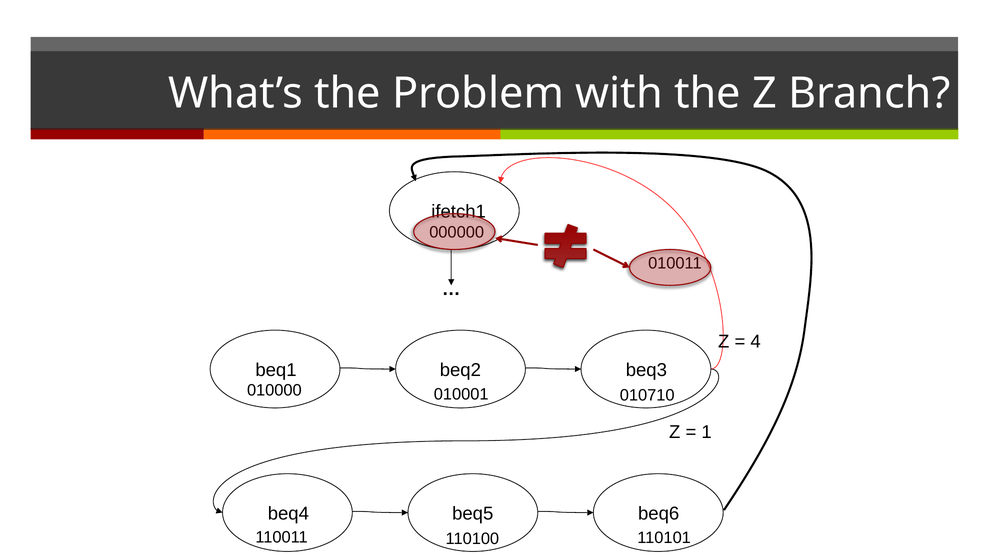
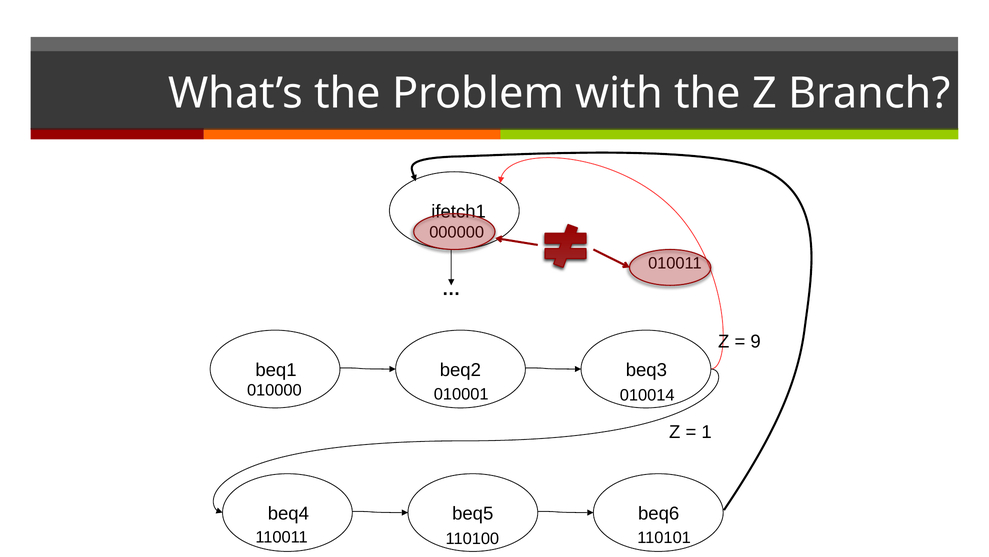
4: 4 -> 9 (756, 341)
010710: 010710 -> 010014 (647, 395)
